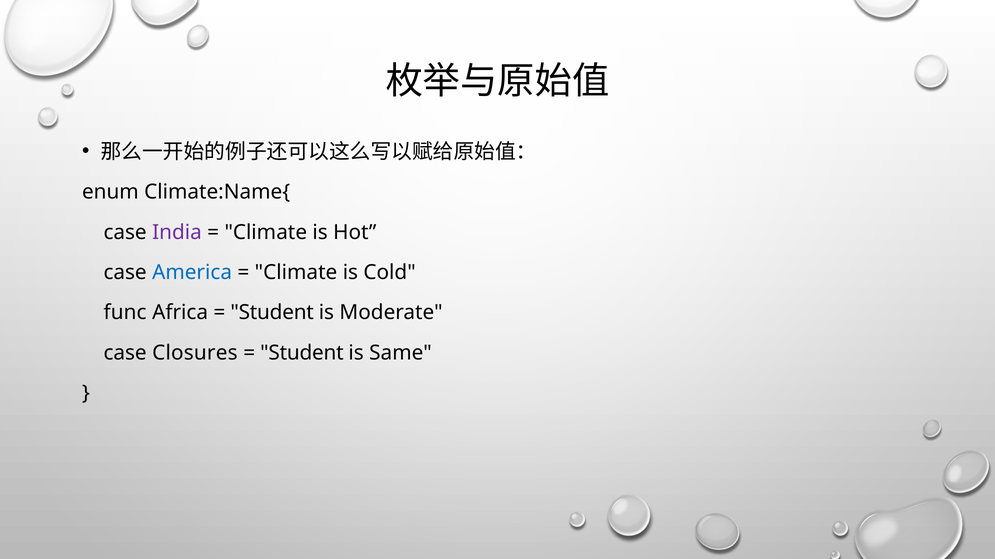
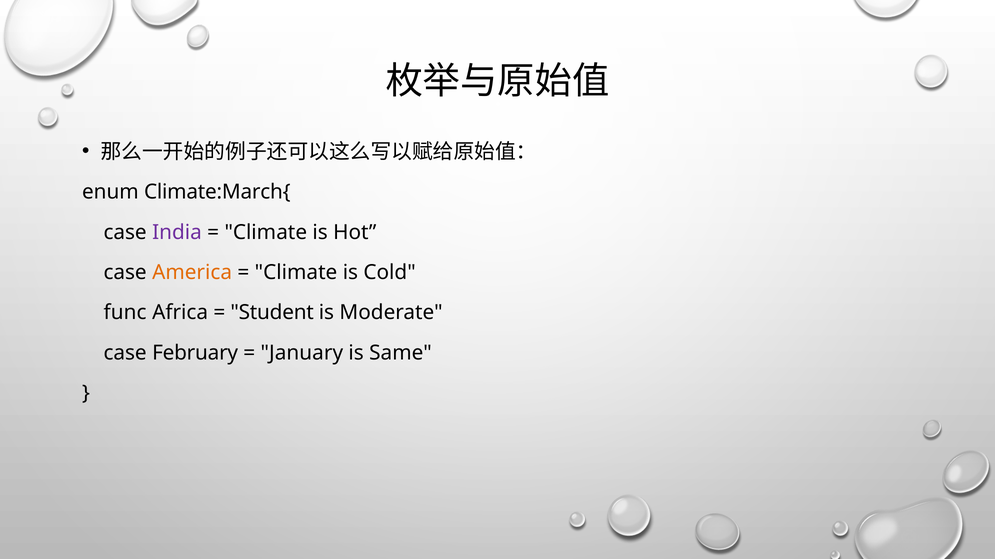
Climate:Name{: Climate:Name{ -> Climate:March{ (217, 192)
America colour: blue -> orange (192, 273)
Closures: Closures -> February (195, 353)
Student: Student -> January (302, 353)
